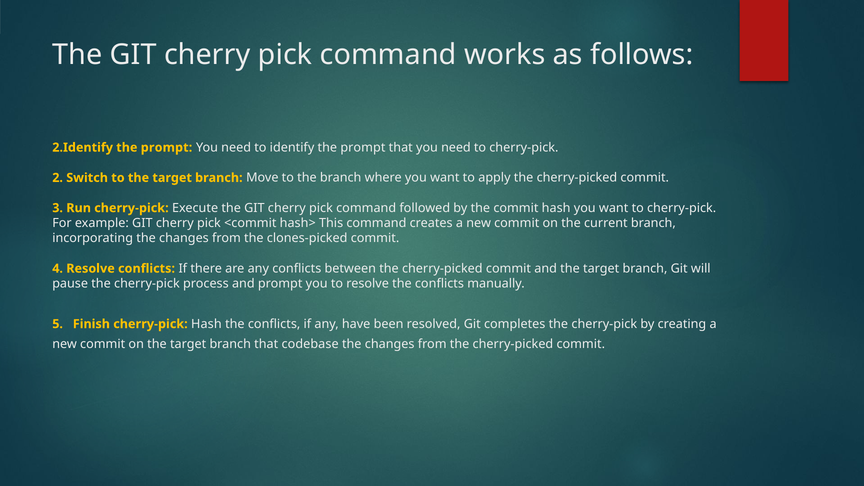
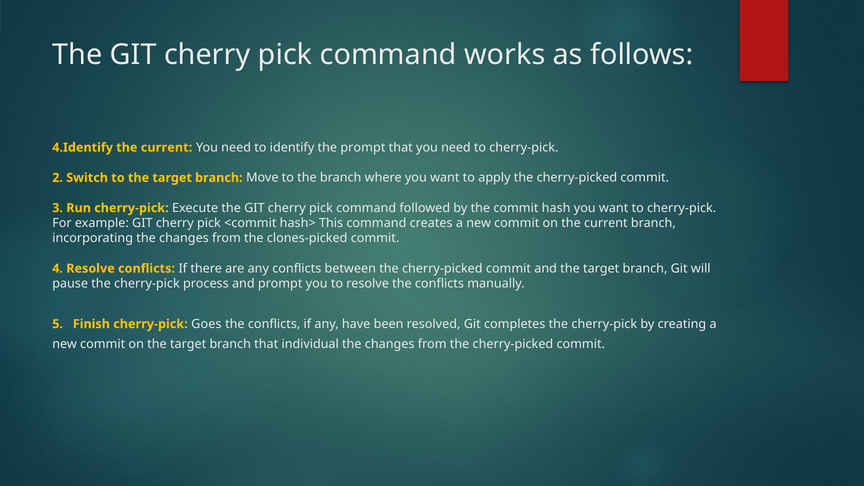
2.Identify: 2.Identify -> 4.Identify (83, 147)
prompt: prompt -> current (167, 147)
cherry-pick Hash: Hash -> Goes (206, 324)
codebase: codebase -> individual (310, 344)
